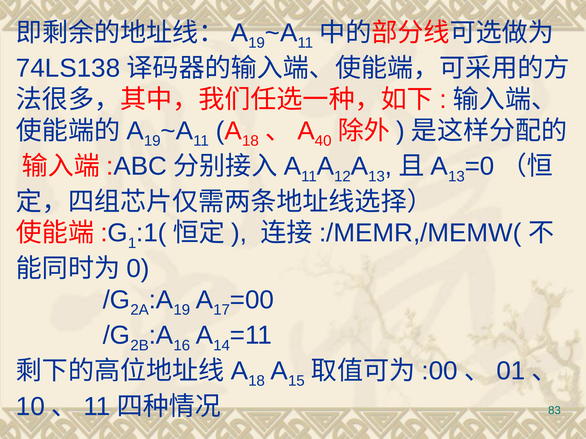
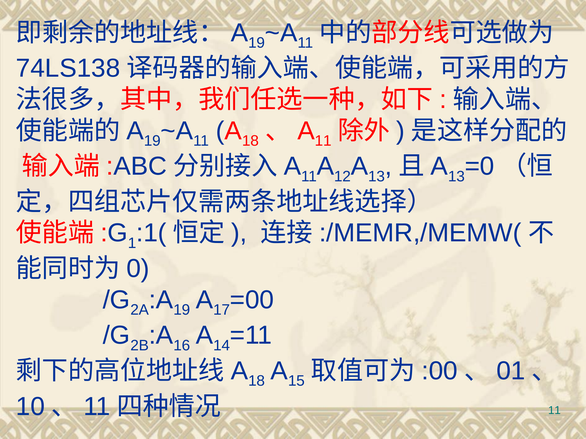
40: 40 -> 11 (323, 141)
83: 83 -> 11 (554, 411)
